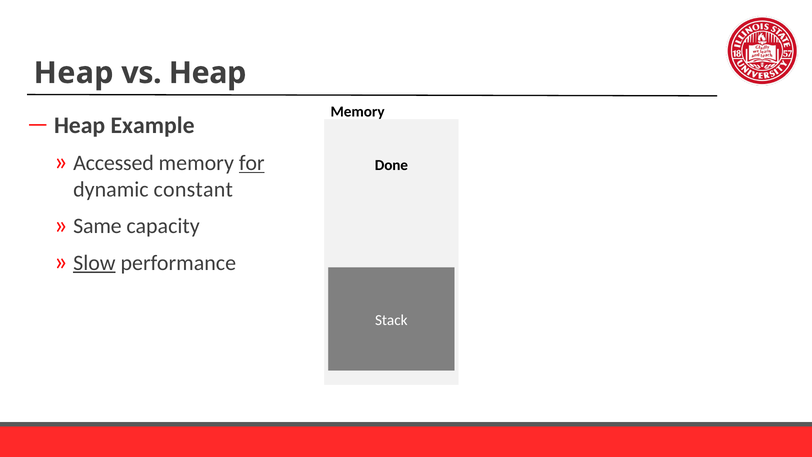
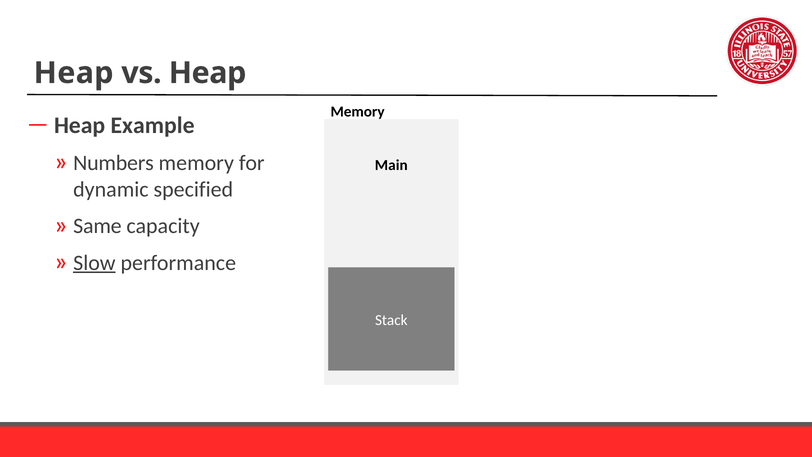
Accessed: Accessed -> Numbers (114, 163)
for underline: present -> none (252, 163)
Done: Done -> Main (391, 165)
constant: constant -> specified (193, 189)
